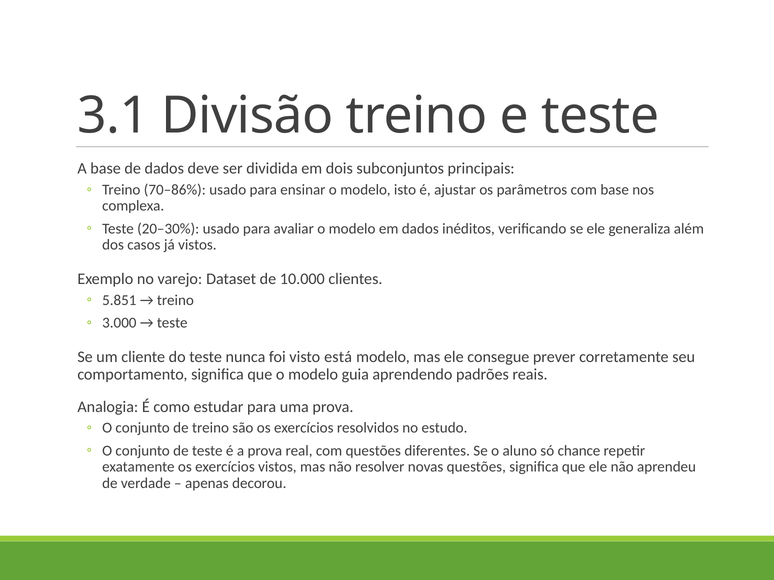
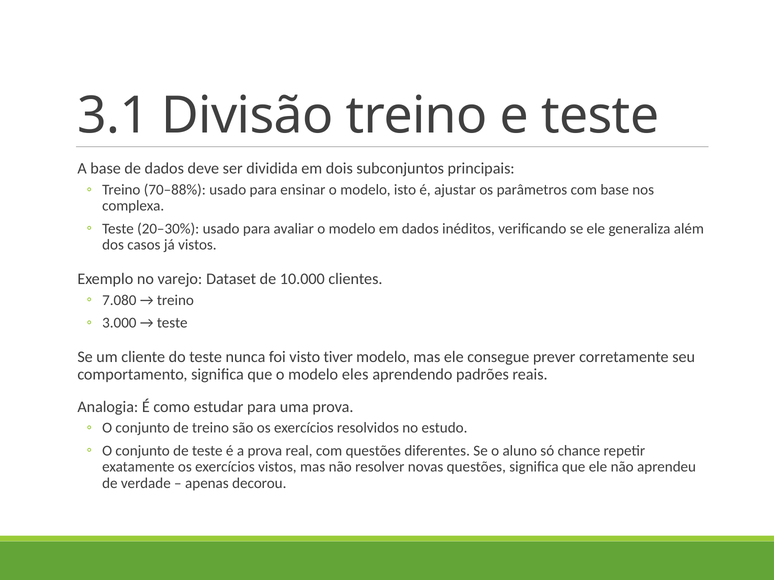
70–86%: 70–86% -> 70–88% (175, 190)
5.851: 5.851 -> 7.080 (119, 300)
está: está -> tiver (338, 357)
guia: guia -> eles (355, 375)
